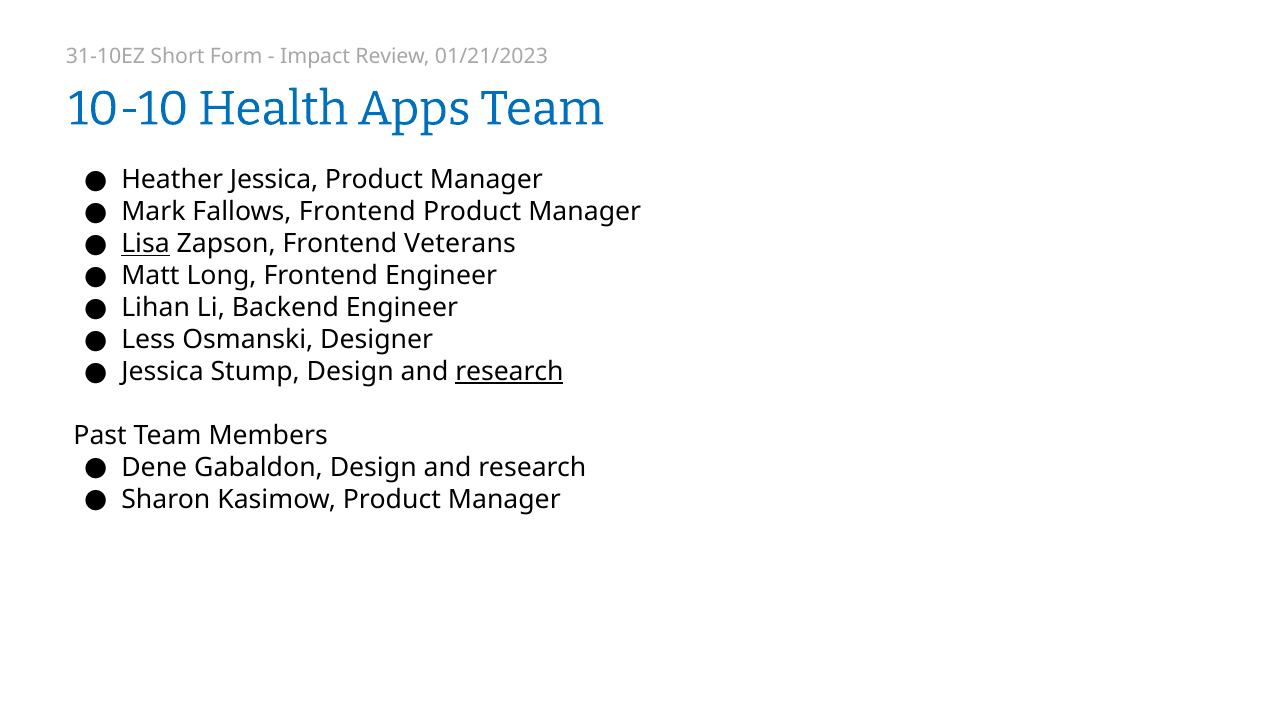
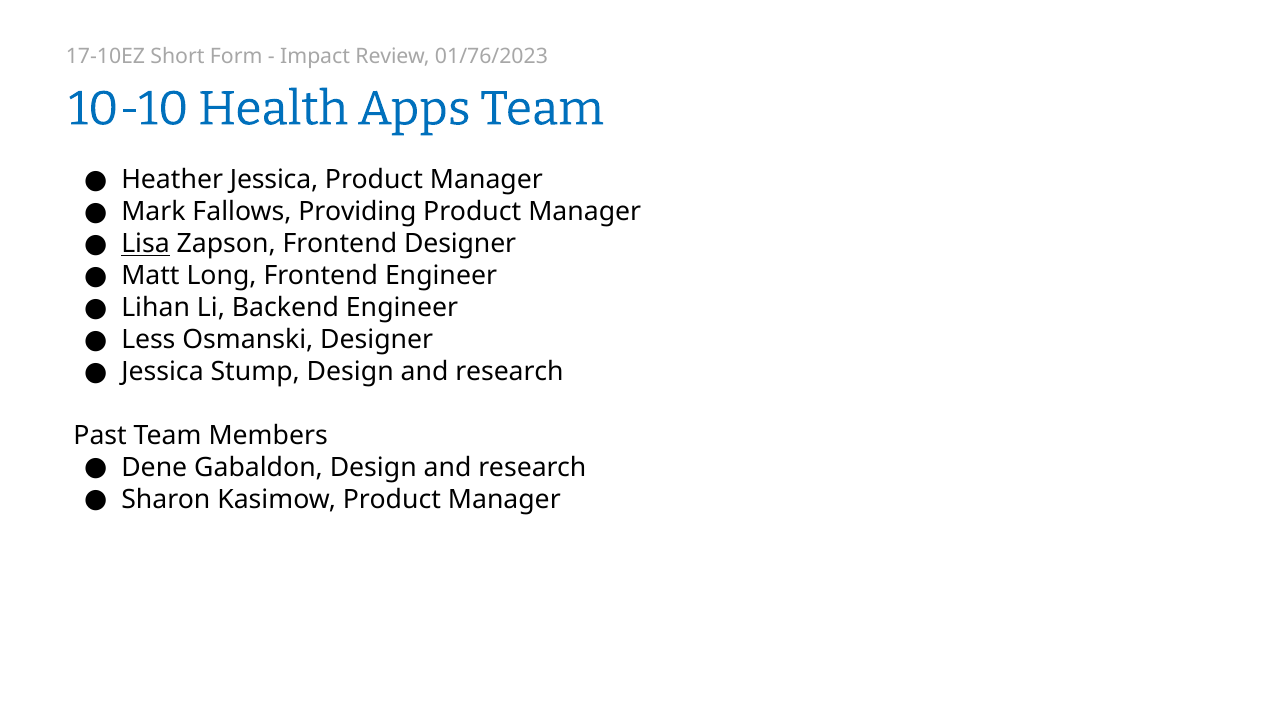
31-10EZ: 31-10EZ -> 17-10EZ (105, 57)
01/21/2023: 01/21/2023 -> 01/76/2023 (491, 57)
Fallows Frontend: Frontend -> Providing (358, 212)
Frontend Veterans: Veterans -> Designer (460, 244)
research underline: present -> none (509, 372)
